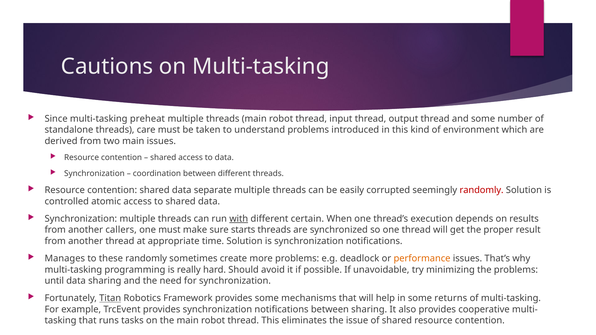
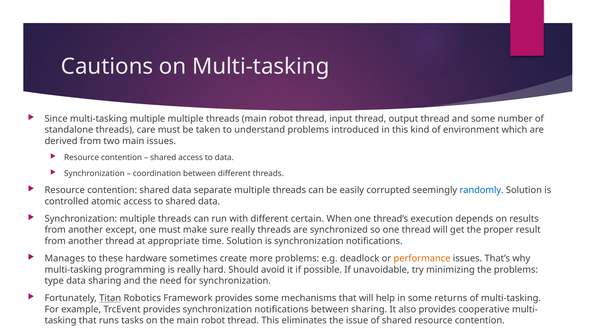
multi-tasking preheat: preheat -> multiple (148, 119)
randomly colour: red -> blue (482, 190)
with underline: present -> none (239, 219)
callers: callers -> except (121, 230)
sure starts: starts -> really (243, 230)
these randomly: randomly -> hardware (146, 259)
until: until -> type (54, 281)
